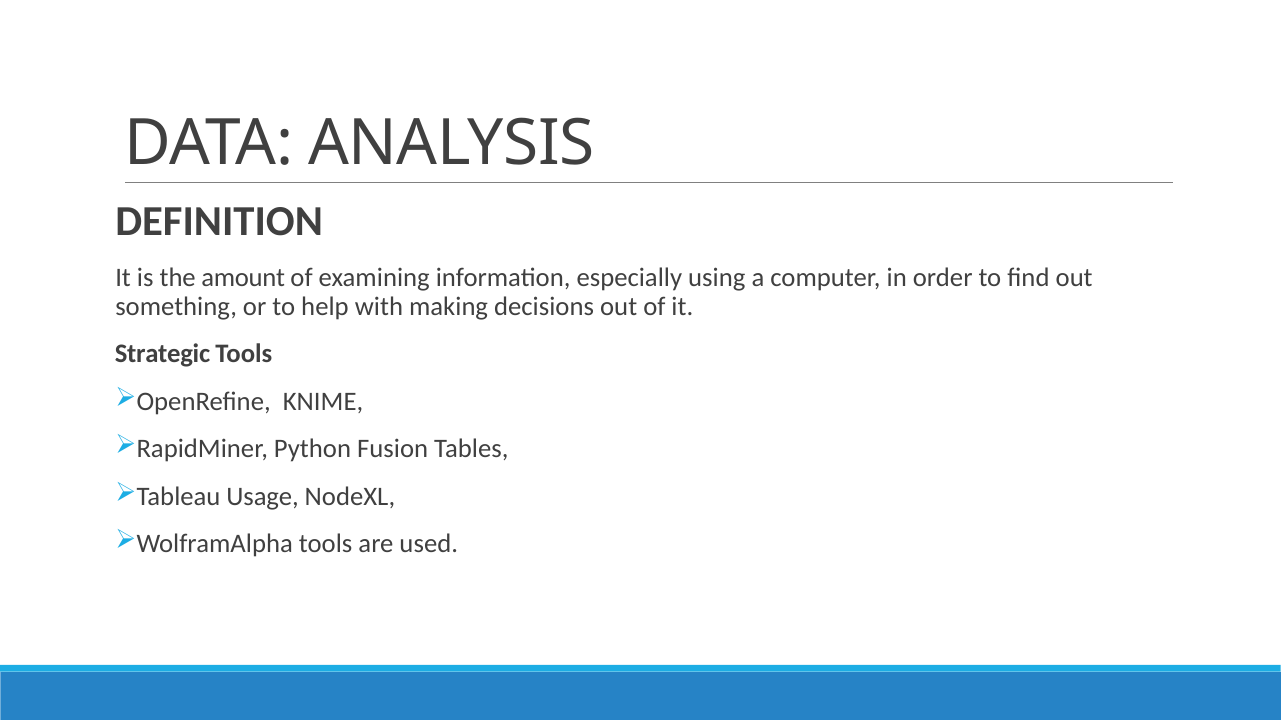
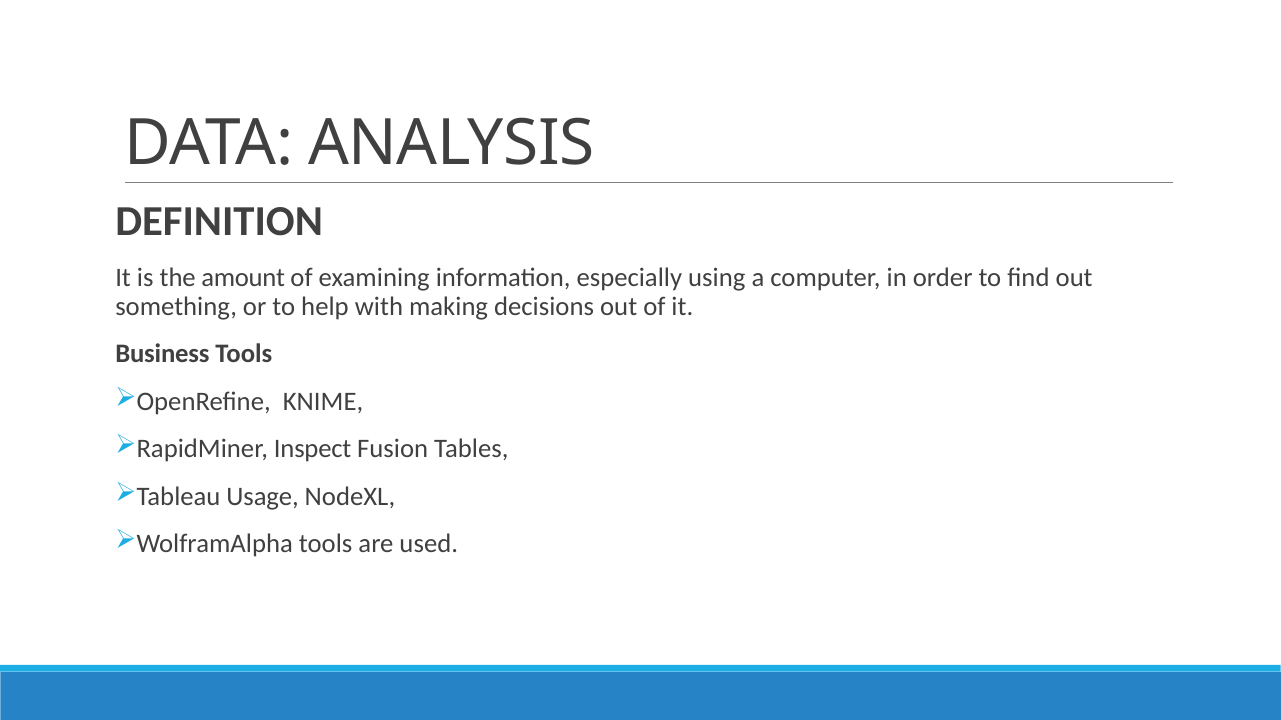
Strategic: Strategic -> Business (162, 354)
Python: Python -> Inspect (313, 449)
